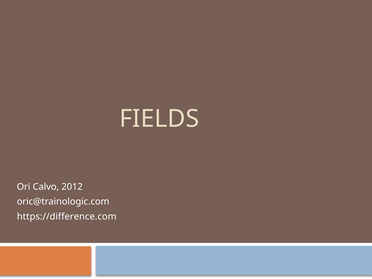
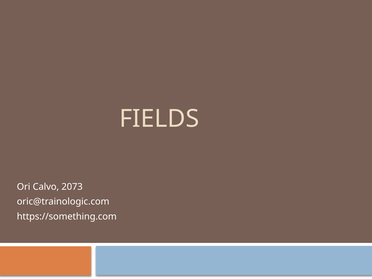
2012: 2012 -> 2073 (72, 187)
https://difference.com: https://difference.com -> https://something.com (67, 216)
